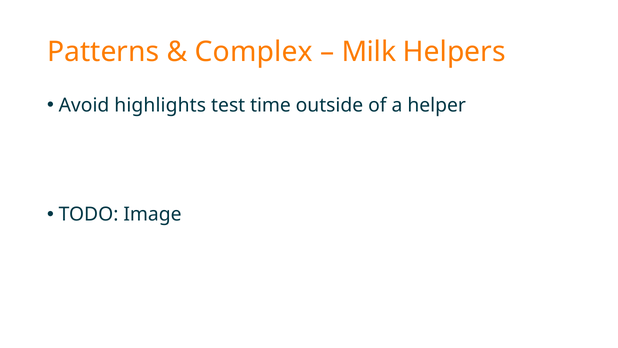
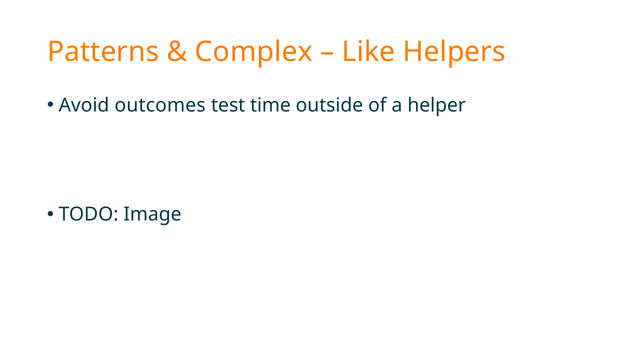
Milk: Milk -> Like (369, 52)
highlights: highlights -> outcomes (160, 105)
